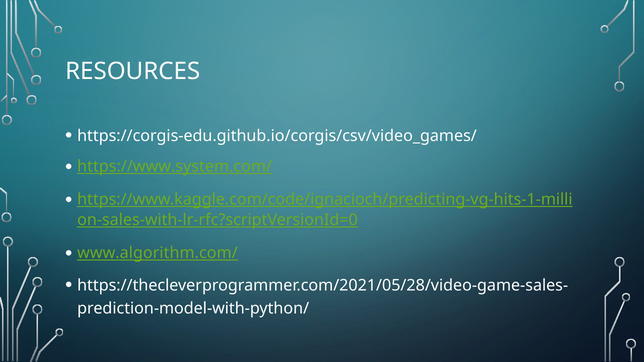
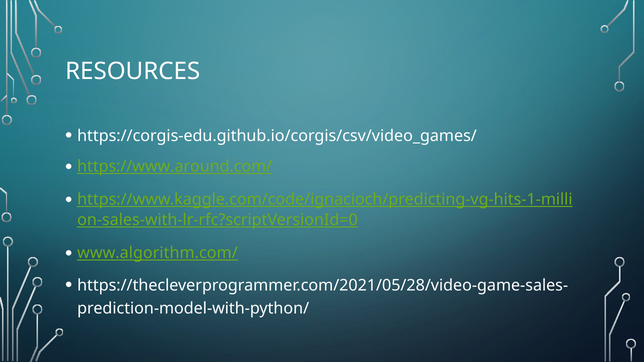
https://www.system.com/: https://www.system.com/ -> https://www.around.com/ (175, 166)
